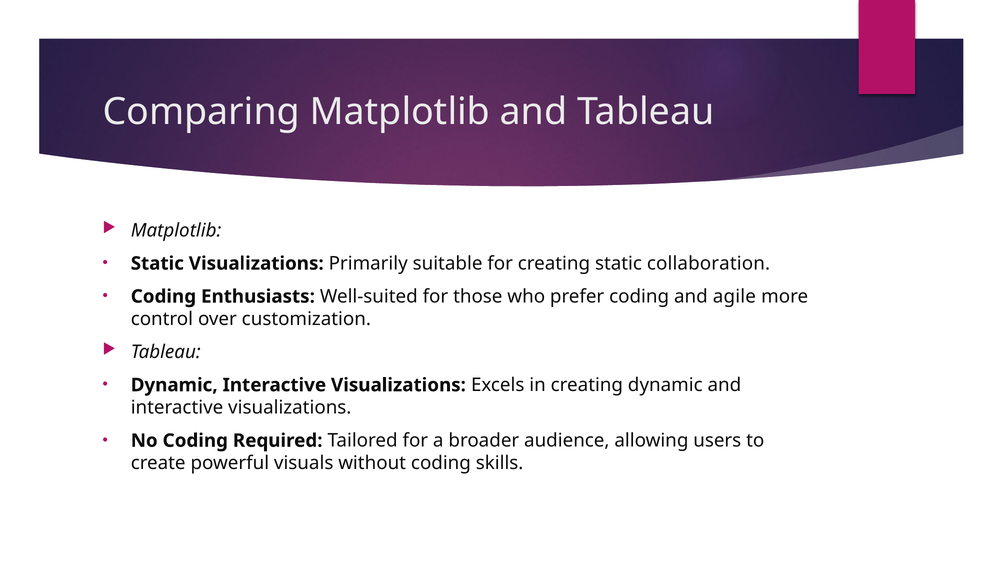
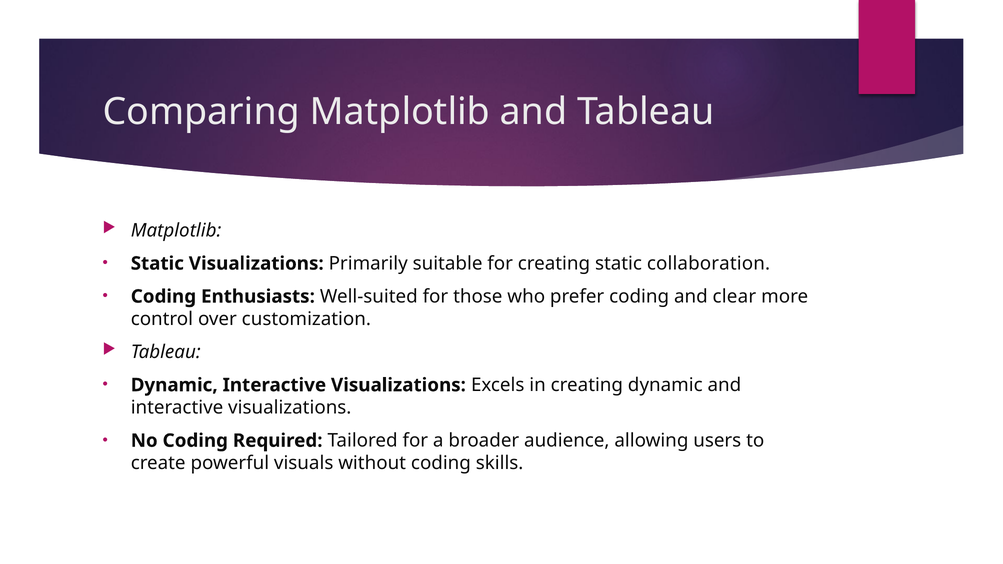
agile: agile -> clear (734, 297)
